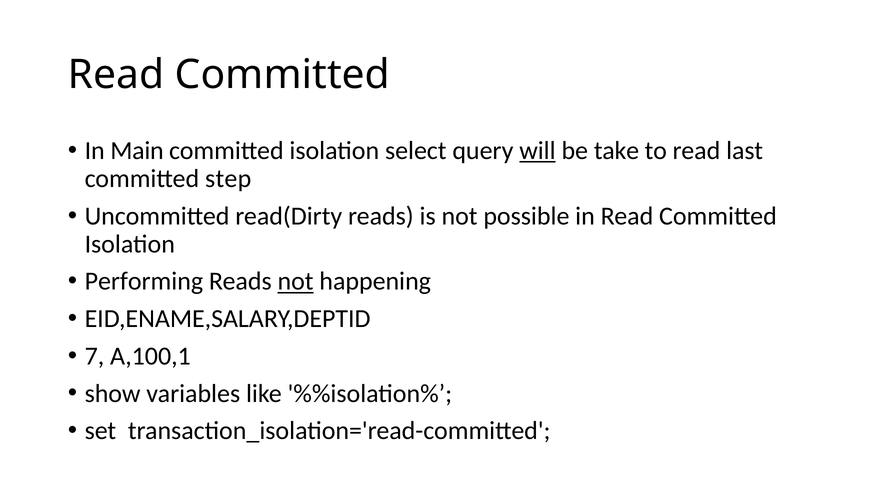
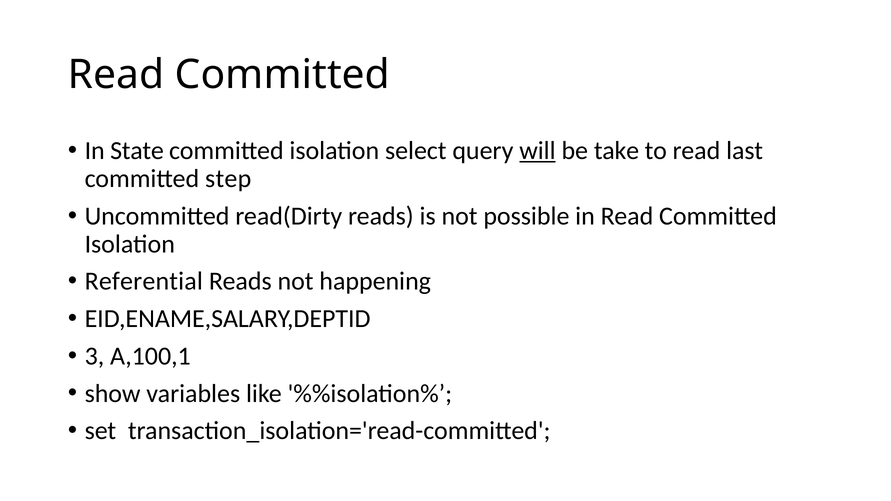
Main: Main -> State (137, 151)
Performing: Performing -> Referential (144, 282)
not underline: present -> none (296, 282)
7: 7 -> 3 (94, 356)
